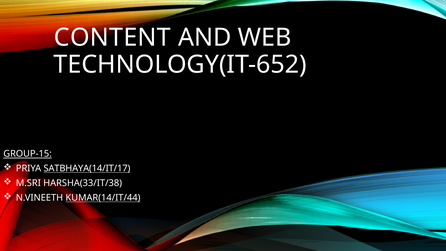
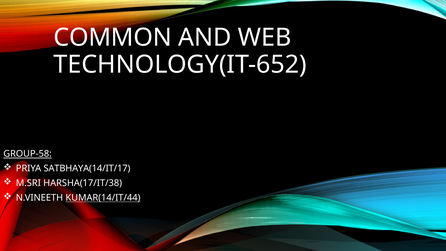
CONTENT: CONTENT -> COMMON (113, 38)
GROUP-15: GROUP-15 -> GROUP-58 (28, 154)
SATBHAYA(14/IT/17 underline: present -> none (87, 168)
HARSHA(33/IT/38: HARSHA(33/IT/38 -> HARSHA(17/IT/38 (83, 183)
